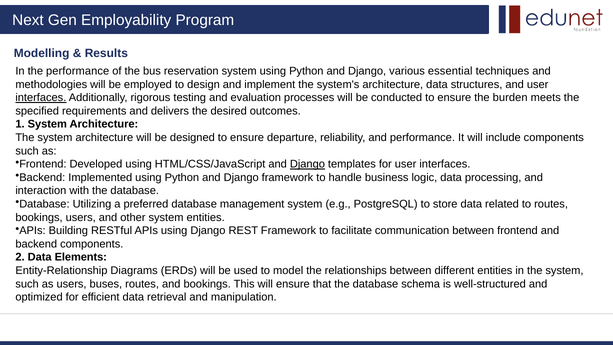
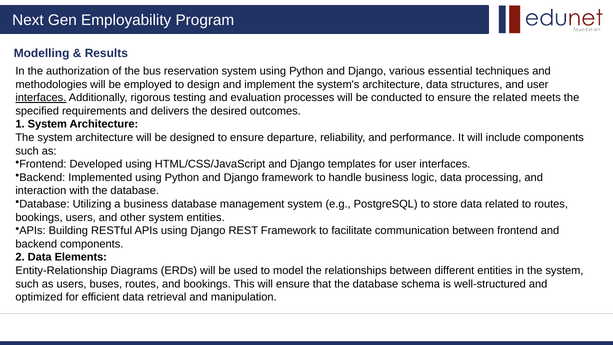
the performance: performance -> authorization (78, 71)
the burden: burden -> related (510, 98)
Django underline: present -> none (307, 164)
a preferred: preferred -> business (146, 204)
